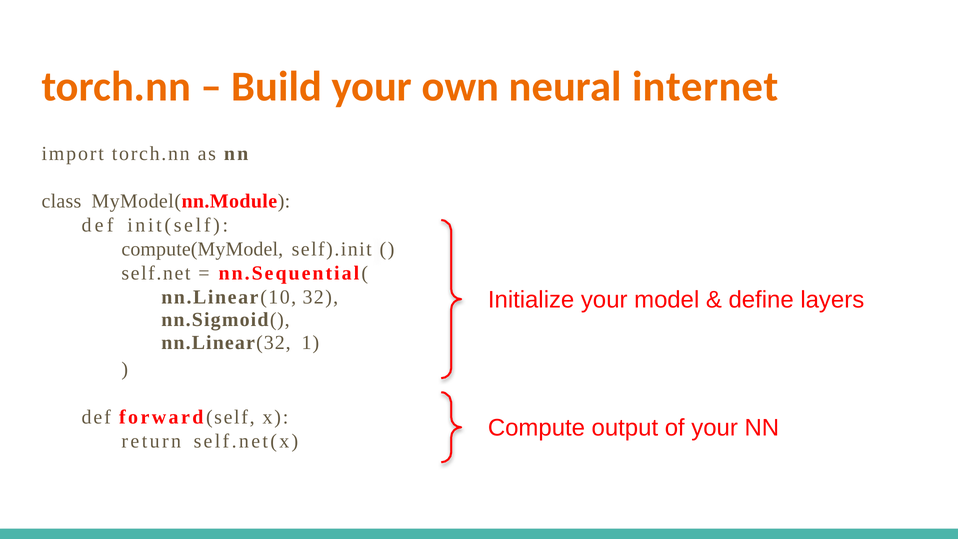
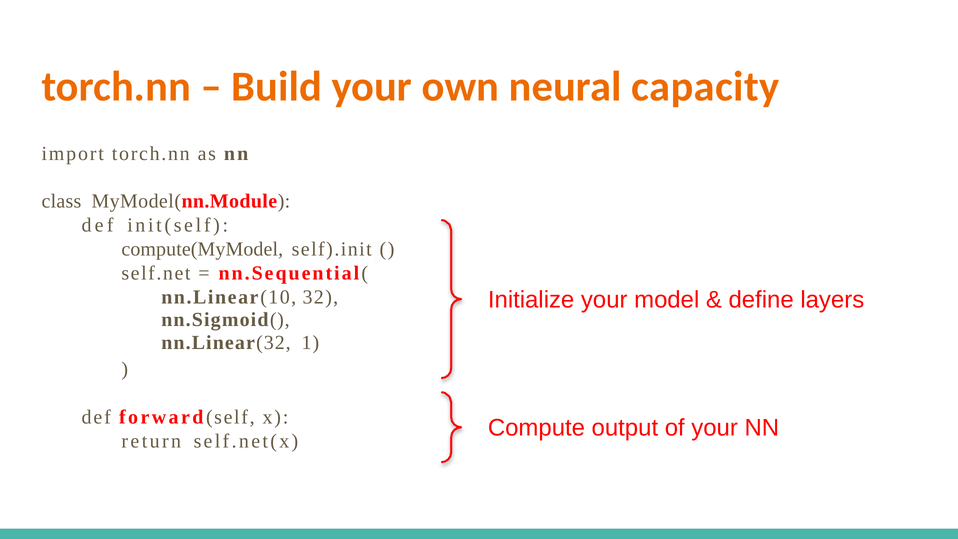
internet: internet -> capacity (705, 87)
